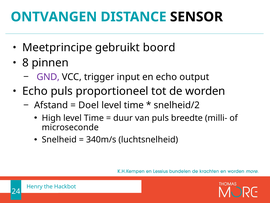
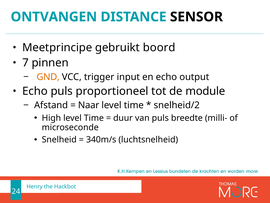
8: 8 -> 7 (26, 63)
GND colour: purple -> orange (48, 77)
worden: worden -> module (205, 91)
Doel: Doel -> Naar (89, 105)
